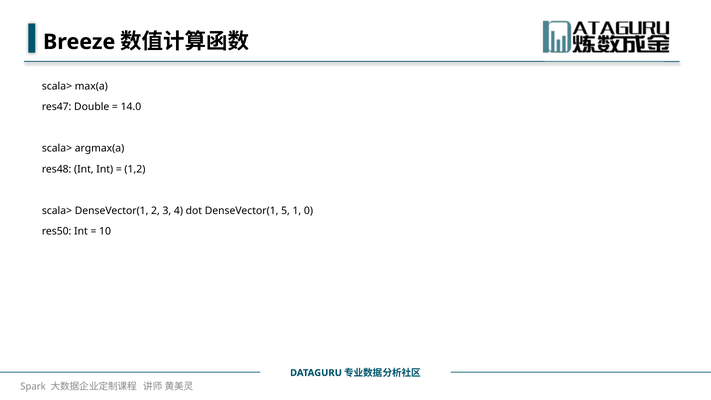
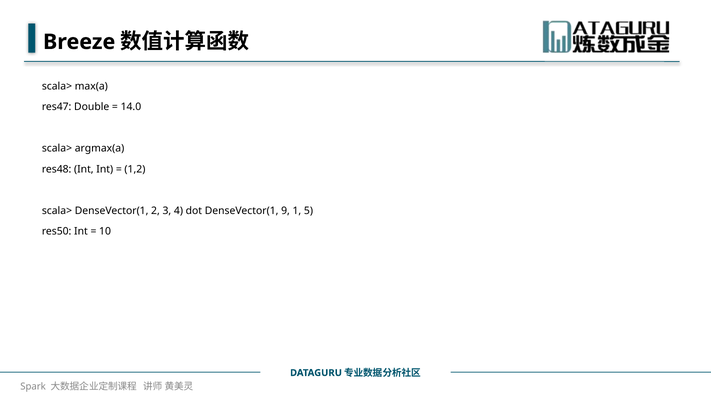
5: 5 -> 9 (286, 210)
0: 0 -> 5 (309, 210)
